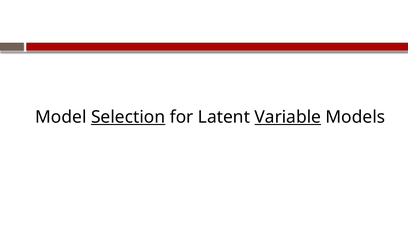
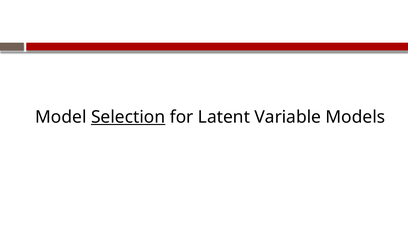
Variable underline: present -> none (288, 117)
